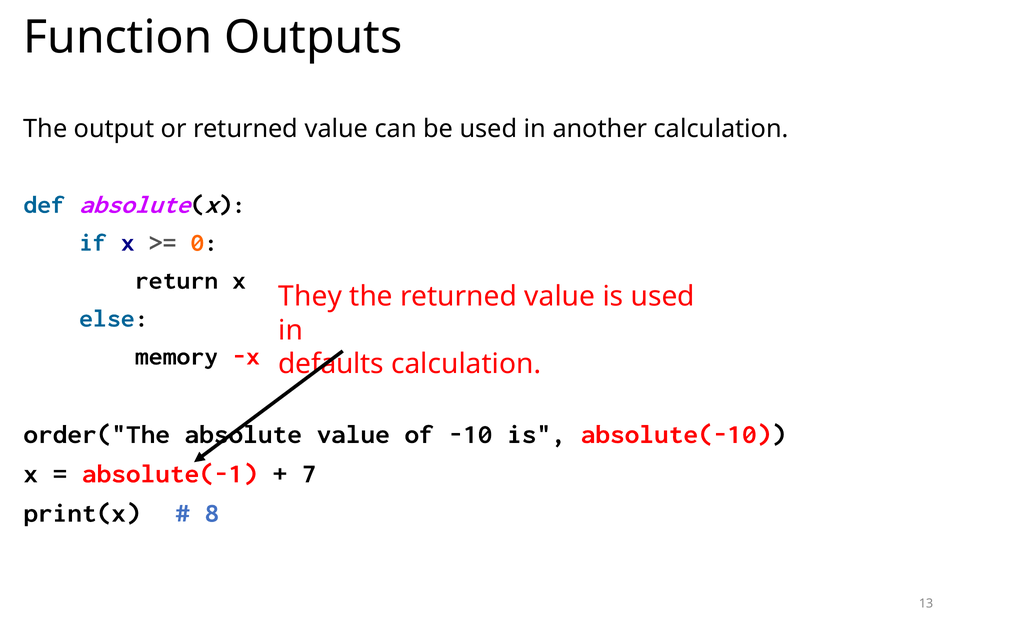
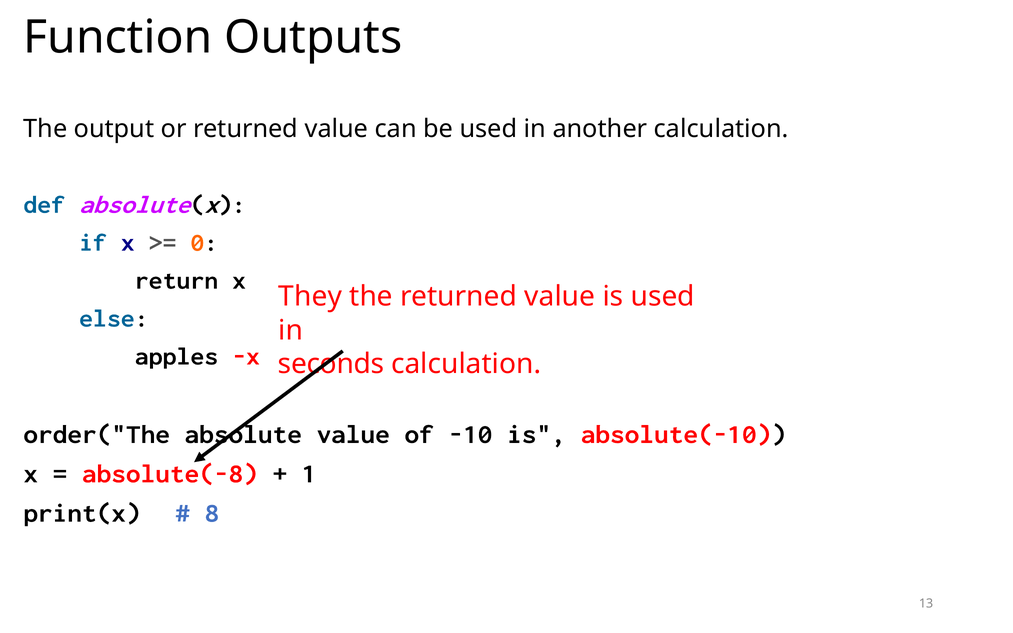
memory: memory -> apples (177, 356)
defaults: defaults -> seconds (331, 364)
absolute(-1: absolute(-1 -> absolute(-8 (170, 474)
7: 7 -> 1 (309, 474)
